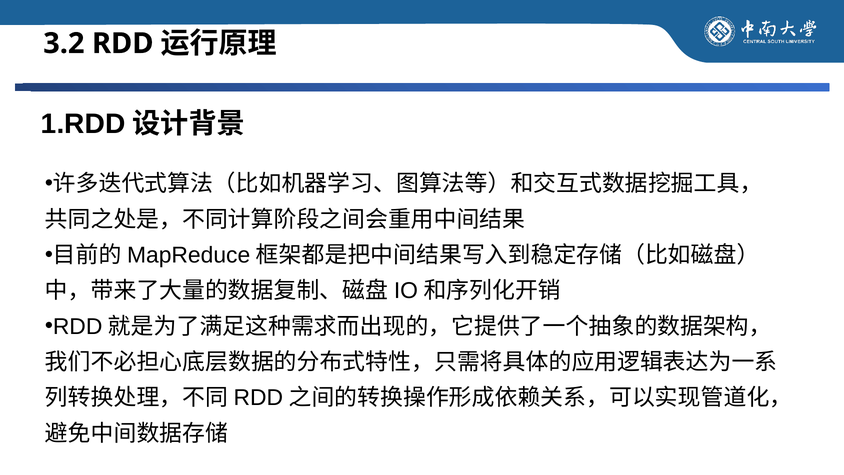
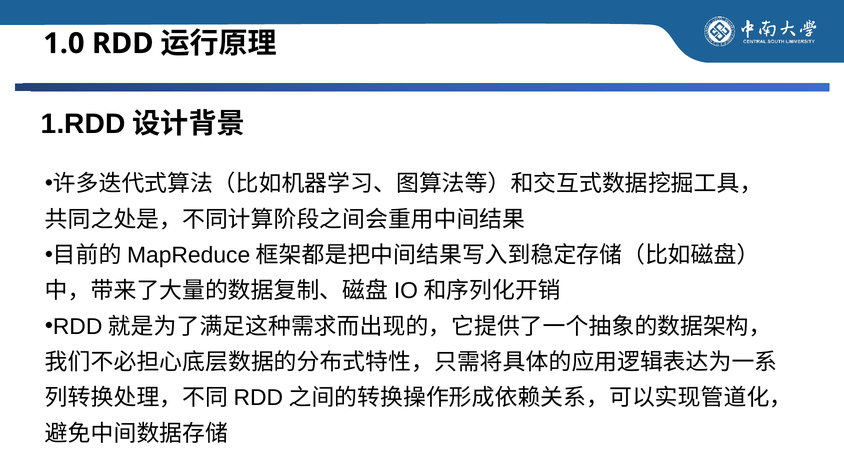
3.2: 3.2 -> 1.0 (64, 43)
